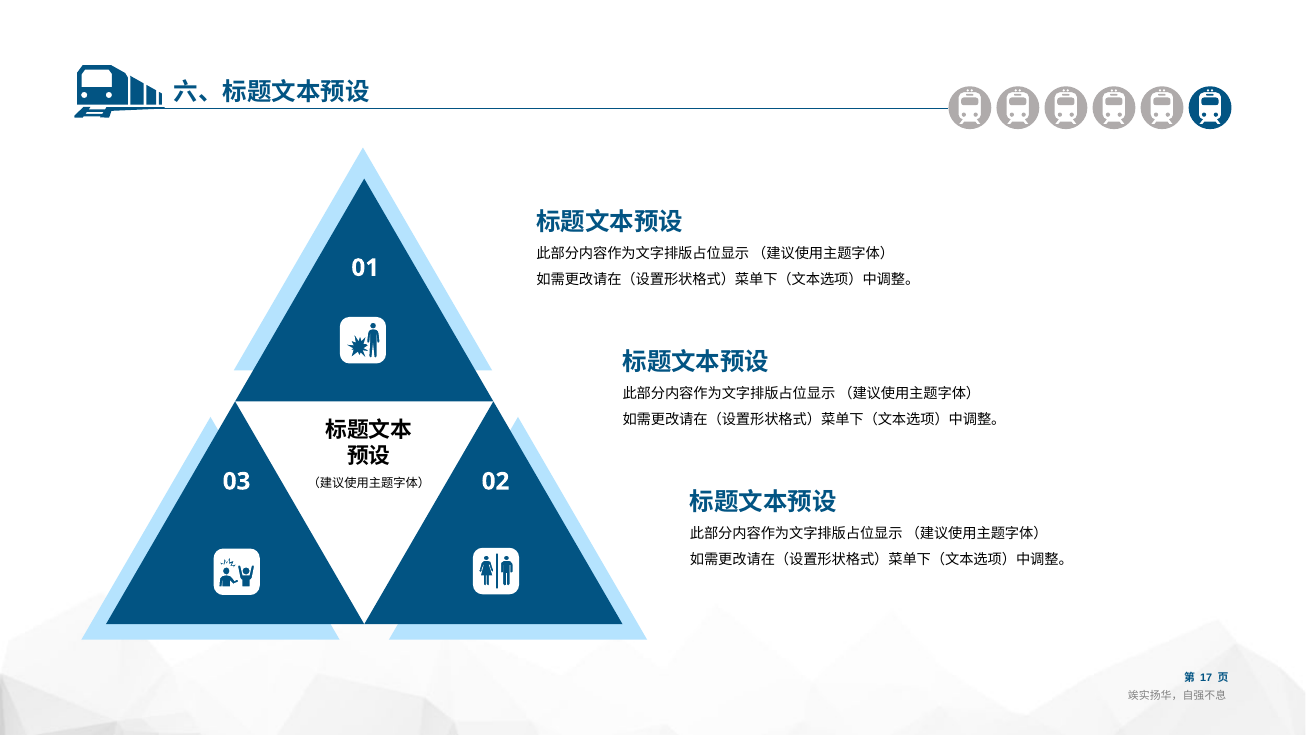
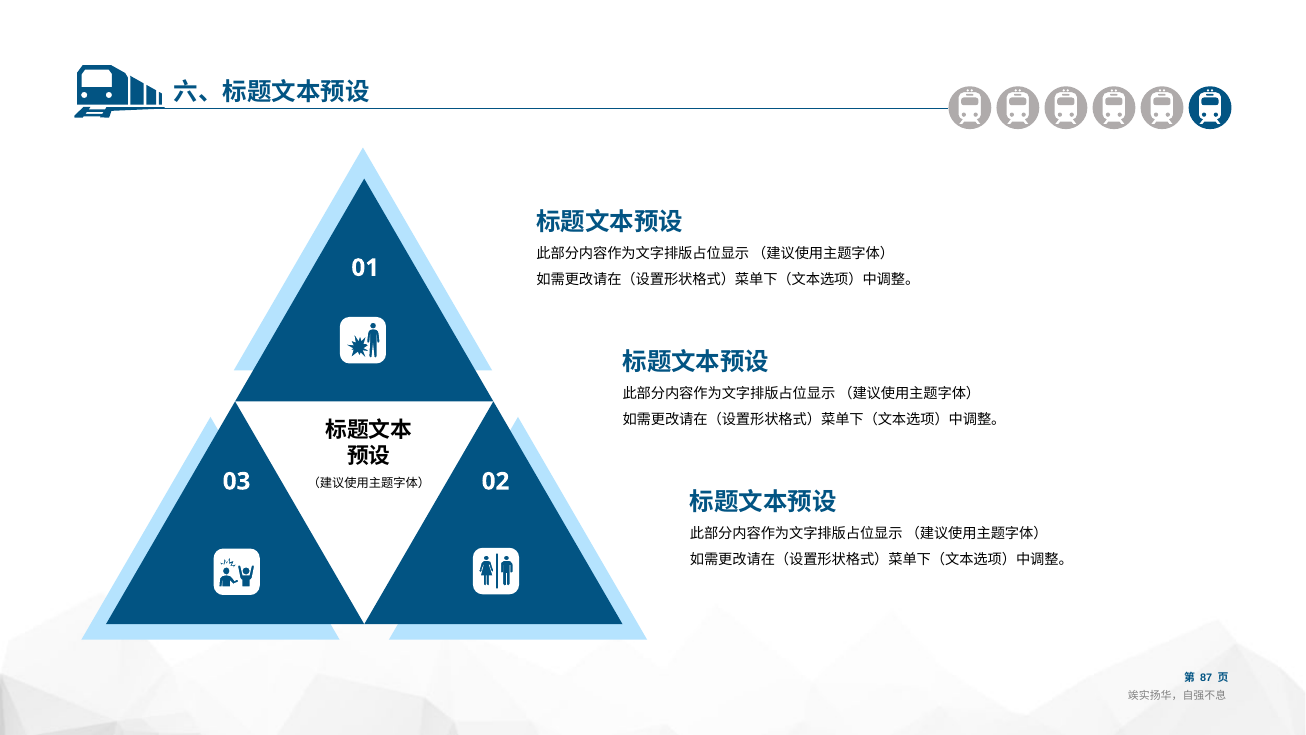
17: 17 -> 87 (1206, 677)
